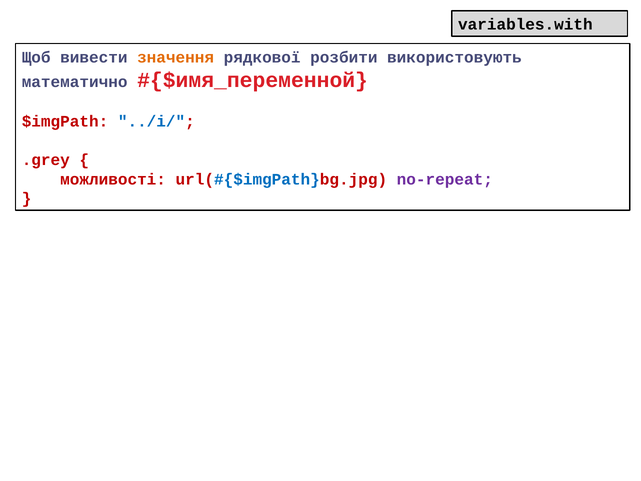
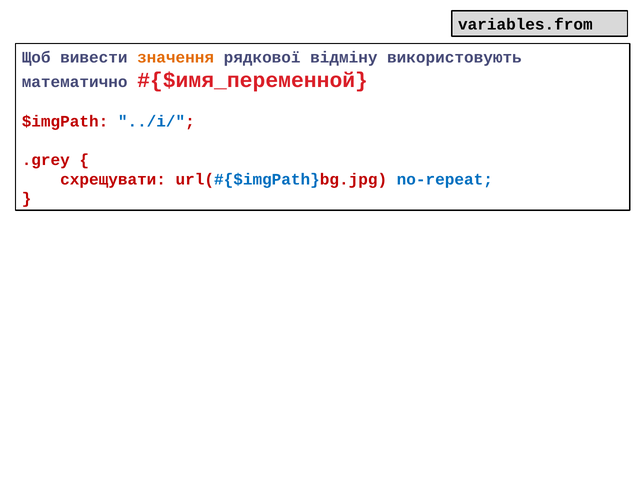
variables.with: variables.with -> variables.from (525, 25)
розбити: розбити -> відміну (344, 57)
можливості: можливості -> схрещувати (113, 179)
no-repeat colour: purple -> blue (445, 179)
